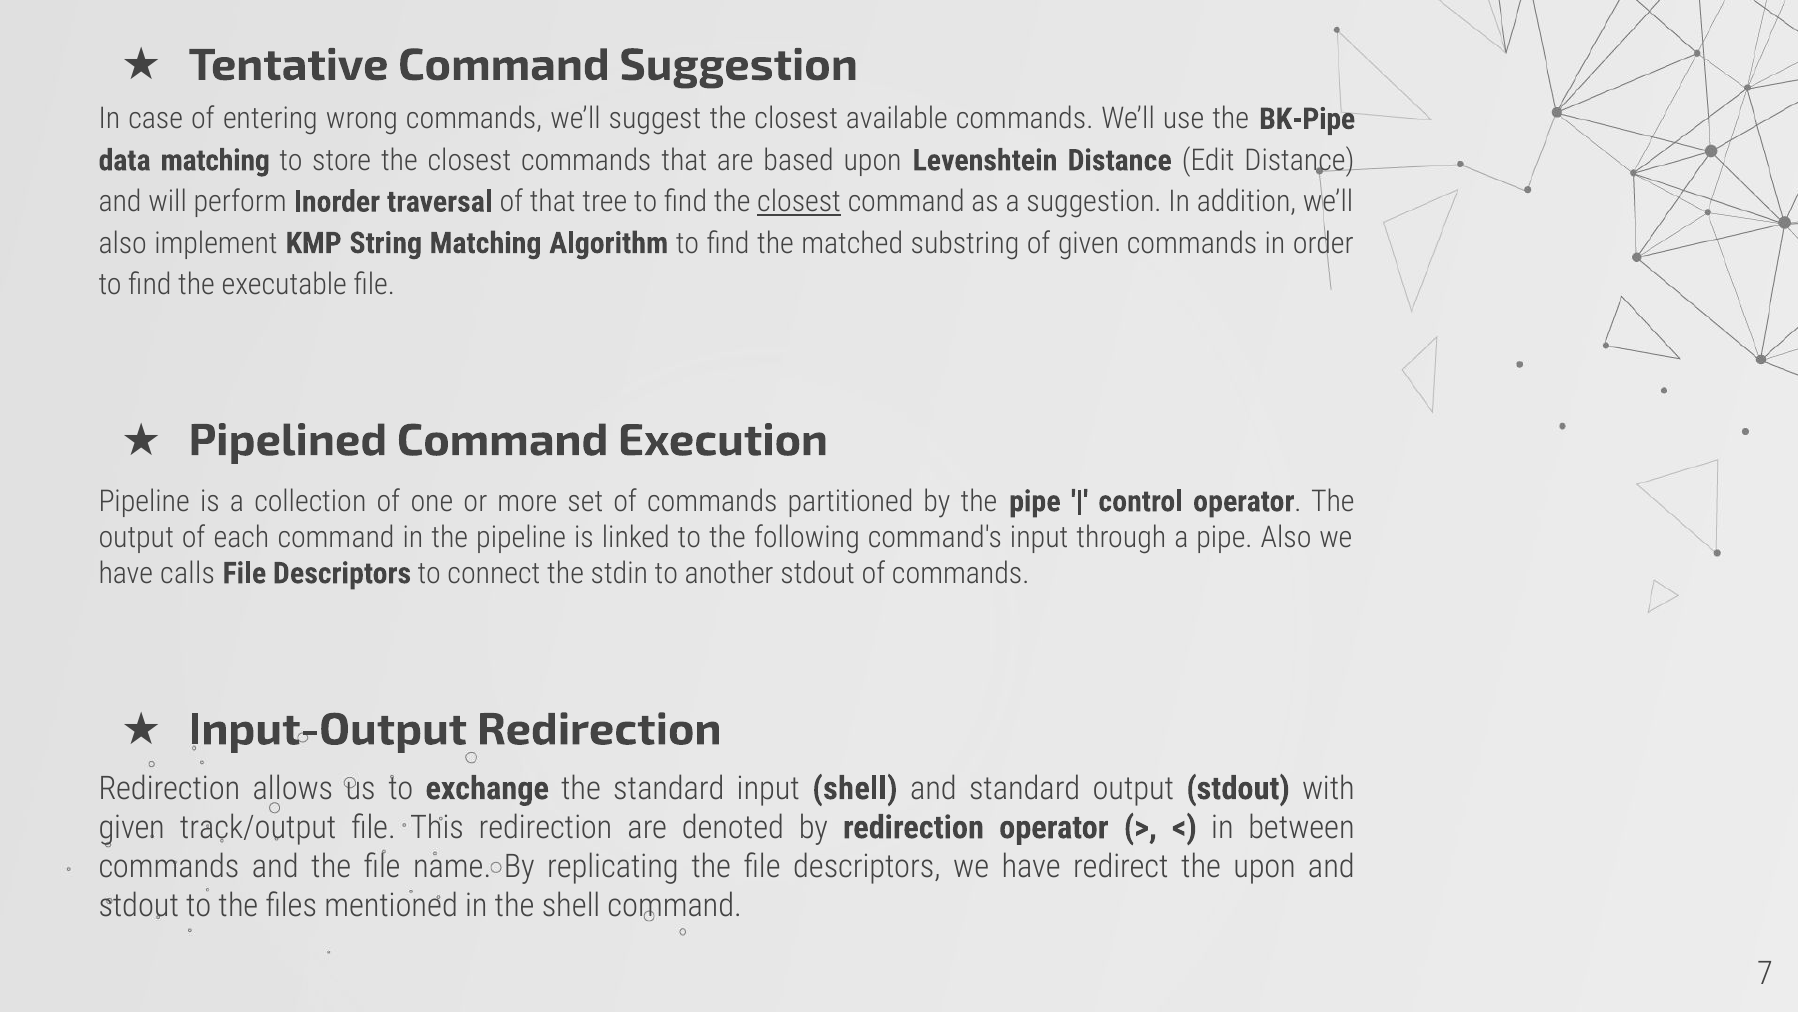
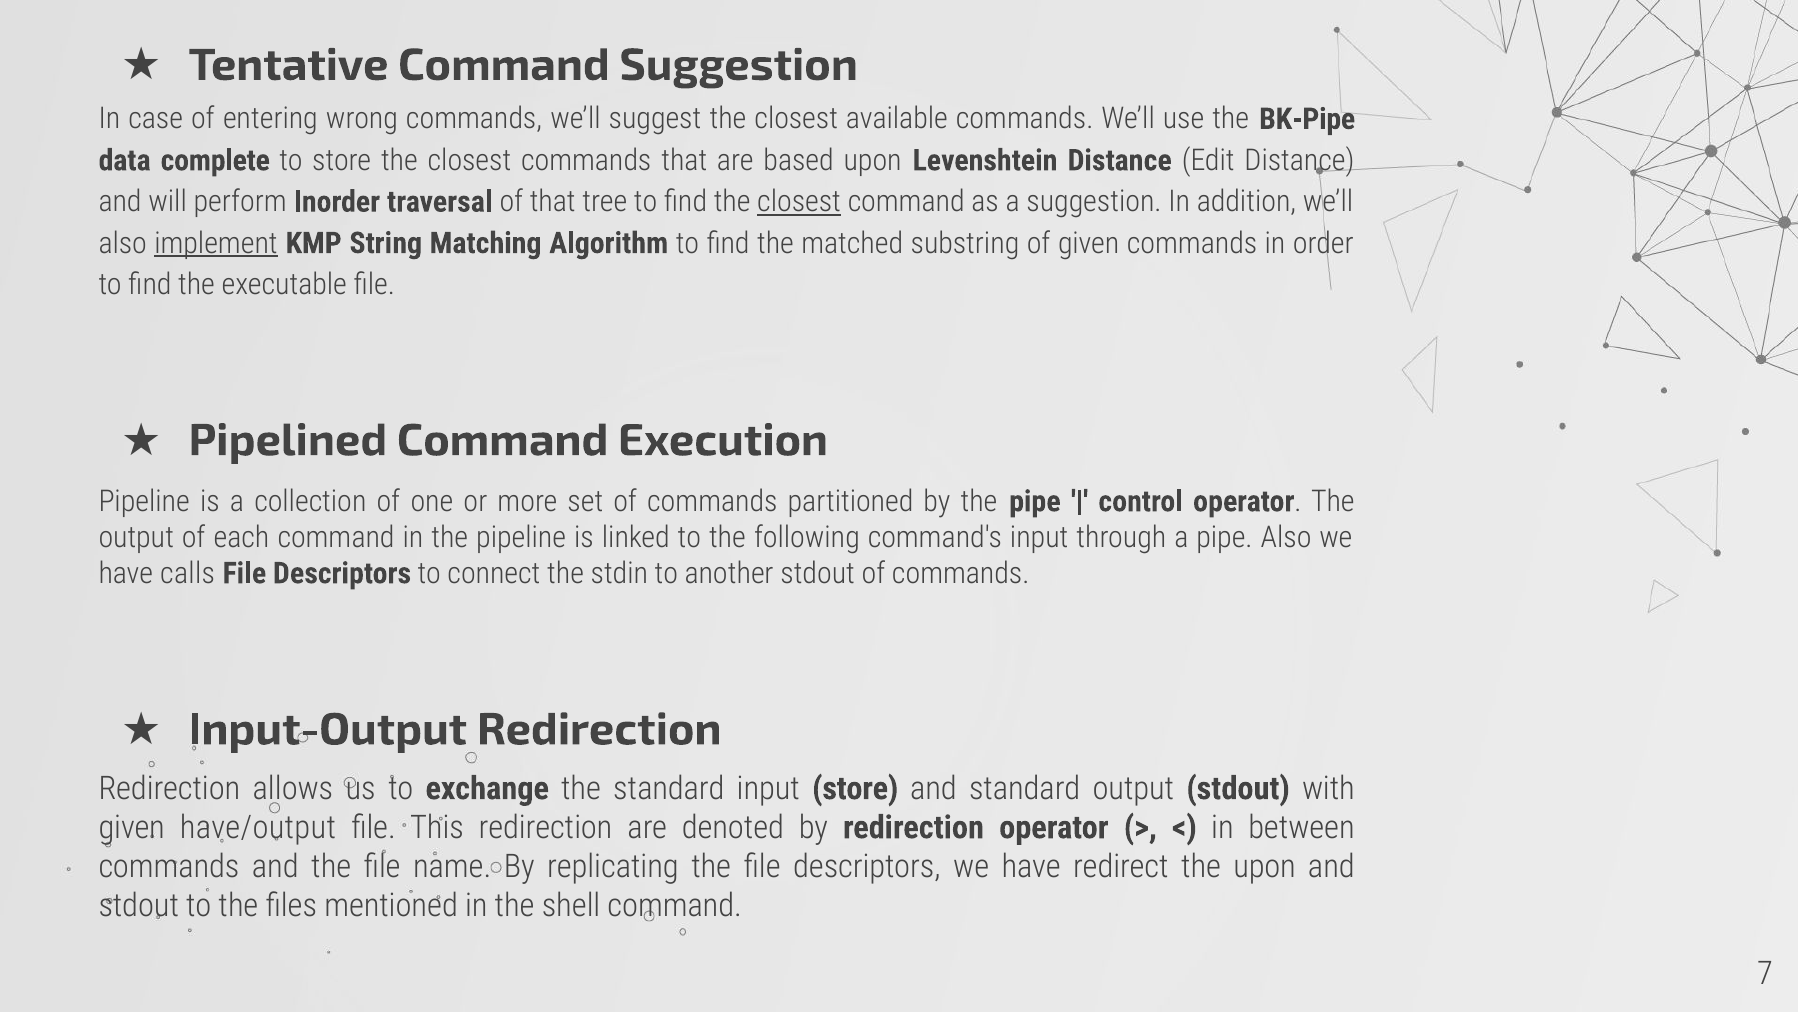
data matching: matching -> complete (215, 160)
implement underline: none -> present (216, 243)
input shell: shell -> store (855, 788)
track/output: track/output -> have/output (258, 827)
